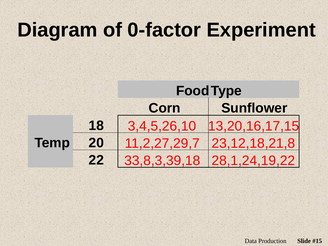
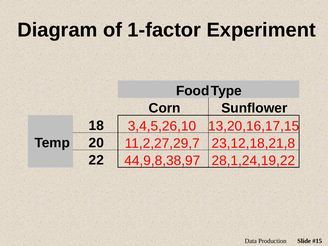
0-factor: 0-factor -> 1-factor (164, 30)
33,8,3,39,18: 33,8,3,39,18 -> 44,9,8,38,97 (162, 160)
